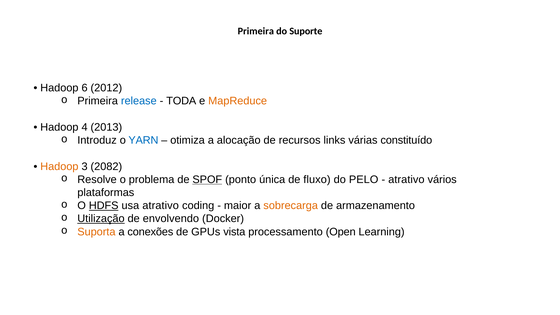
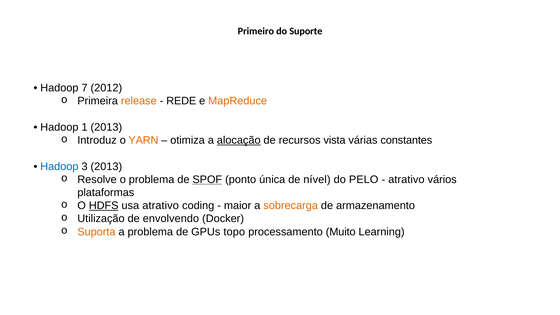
Primeira: Primeira -> Primeiro (256, 31)
6: 6 -> 7 (85, 88)
release colour: blue -> orange (139, 101)
TODA: TODA -> REDE (181, 101)
4: 4 -> 1 (85, 127)
YARN colour: blue -> orange (143, 140)
alocação underline: none -> present (239, 140)
links: links -> vista (335, 140)
constituído: constituído -> constantes (406, 140)
Hadoop colour: orange -> blue (59, 166)
3 2082: 2082 -> 2013 (106, 166)
fluxo: fluxo -> nível (317, 179)
Utilização underline: present -> none (101, 219)
a conexões: conexões -> problema (150, 232)
vista: vista -> topo (234, 232)
Open: Open -> Muito (341, 232)
